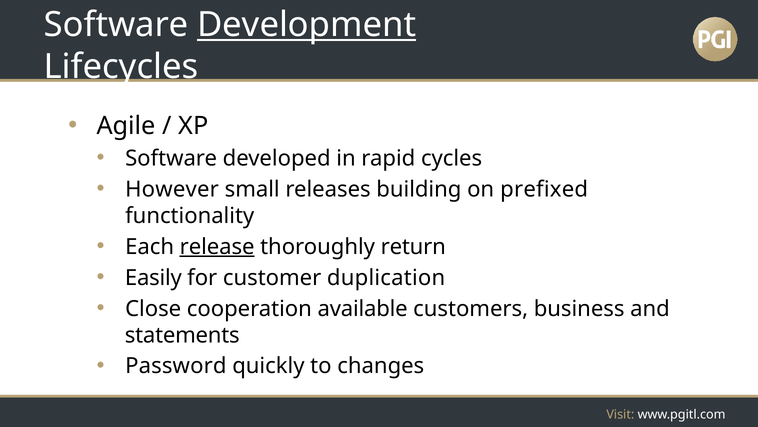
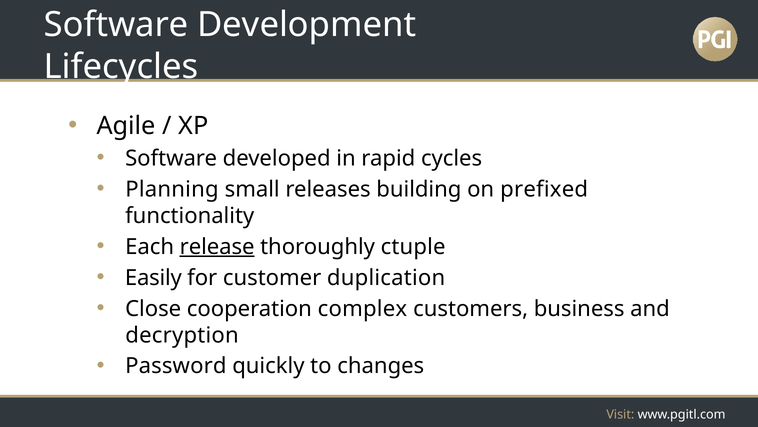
Development underline: present -> none (307, 25)
However: However -> Planning (172, 189)
return: return -> ctuple (413, 246)
available: available -> complex (362, 308)
statements: statements -> decryption (182, 335)
